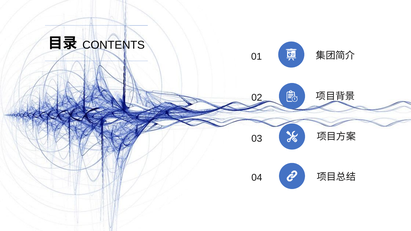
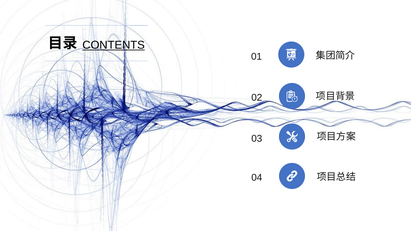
CONTENTS underline: none -> present (114, 45)
